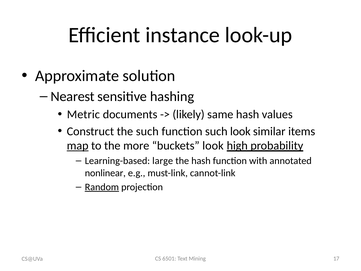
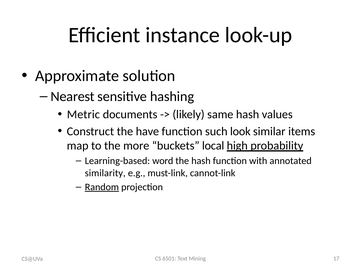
the such: such -> have (147, 131)
map underline: present -> none (78, 146)
buckets look: look -> local (213, 146)
large: large -> word (163, 161)
nonlinear: nonlinear -> similarity (105, 173)
